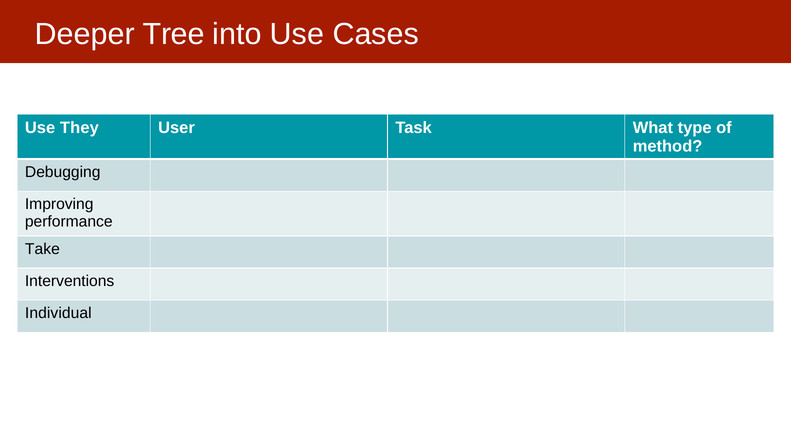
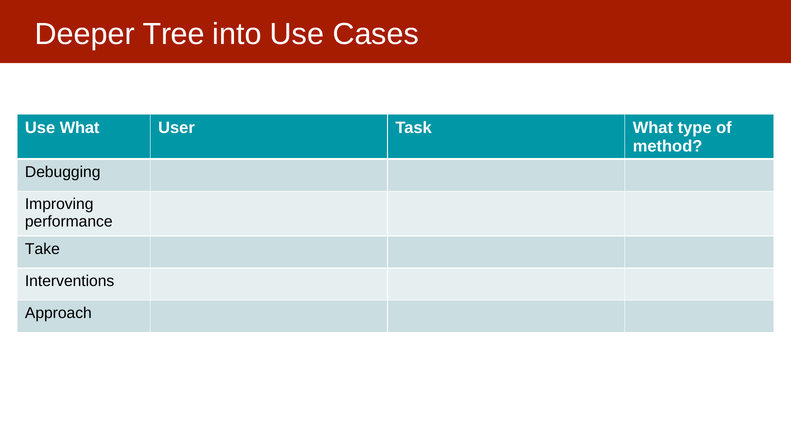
Use They: They -> What (80, 128)
Individual: Individual -> Approach (58, 313)
